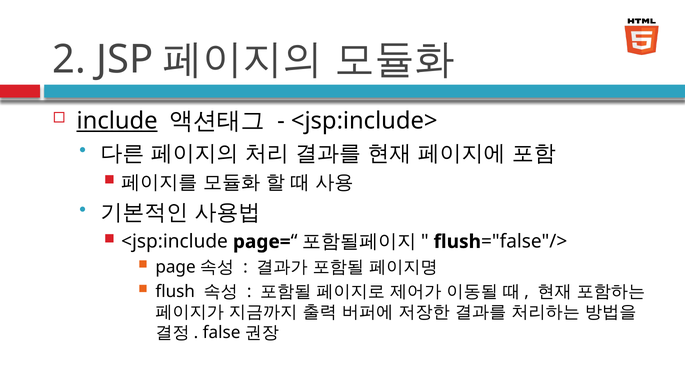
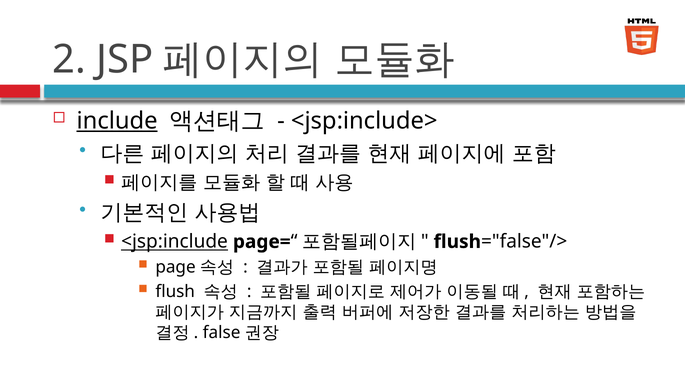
<jsp:include underline: none -> present (175, 241)
